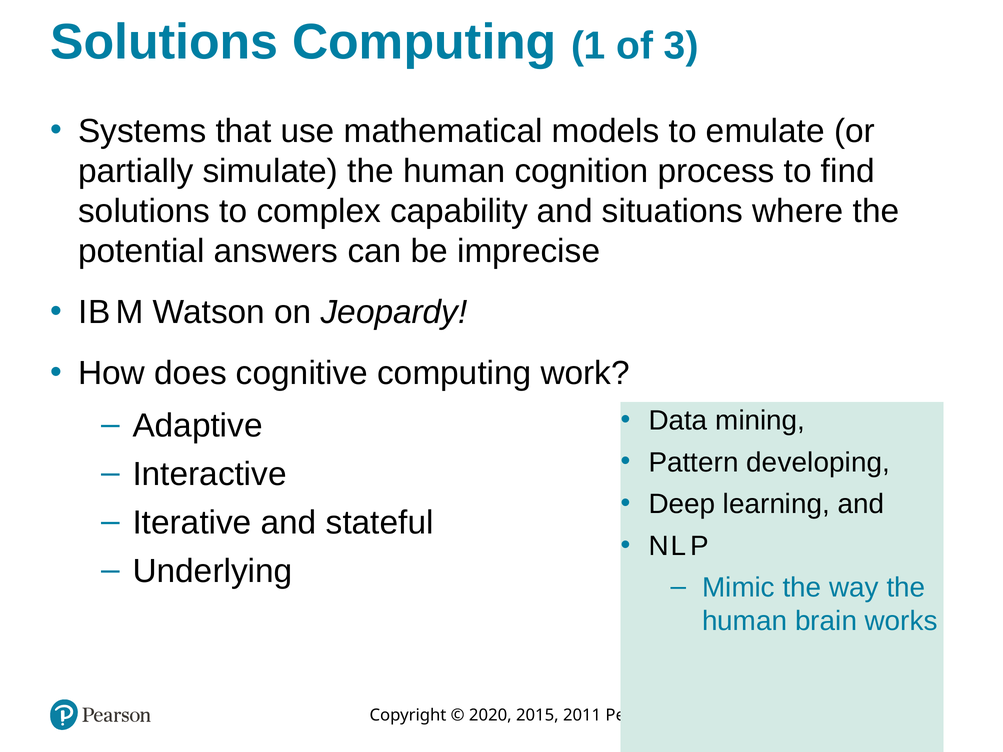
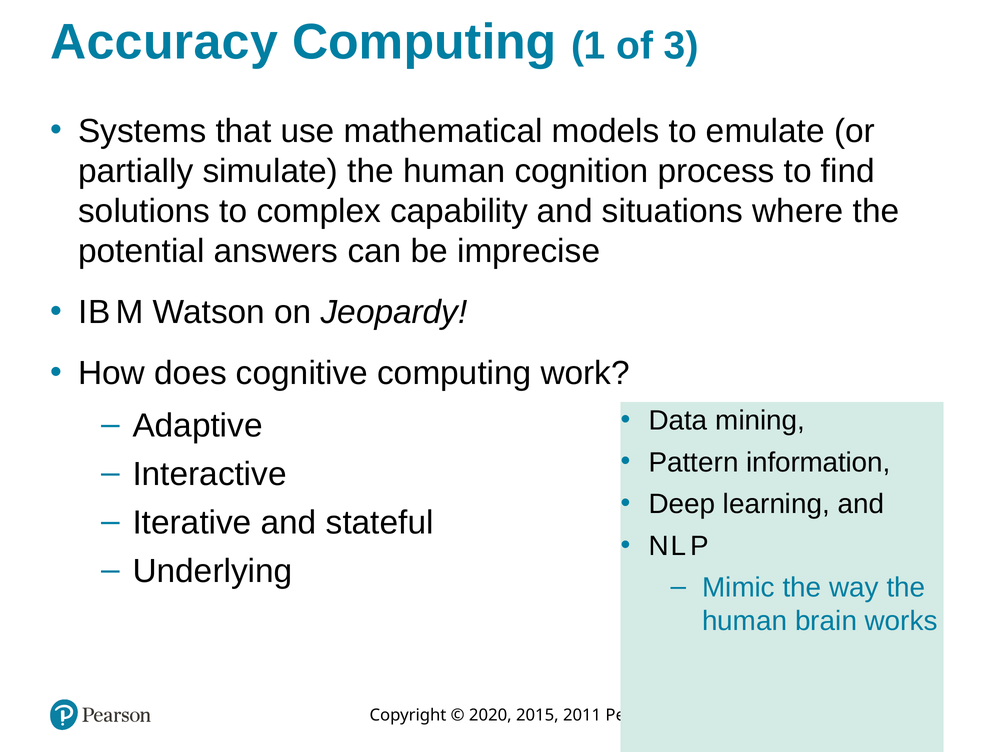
Solutions: Solutions -> Accuracy (164, 42)
developing: developing -> information (818, 463)
